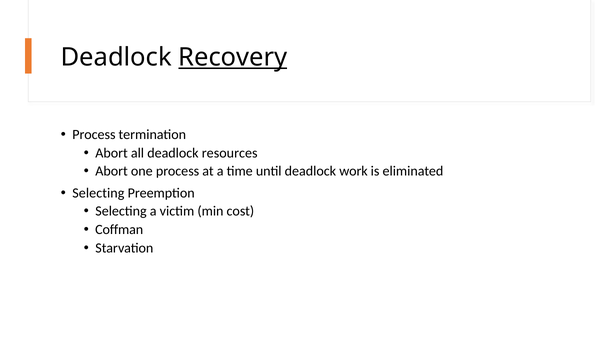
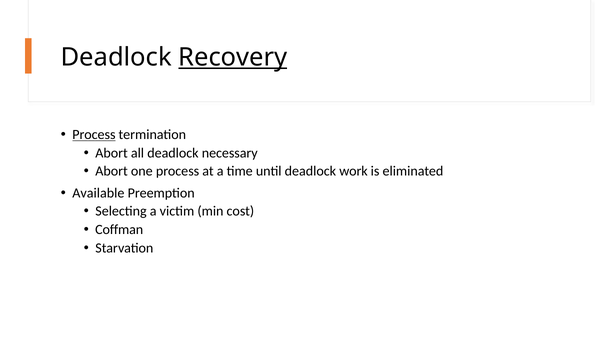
Process underline: none -> present (94, 135)
resources: resources -> necessary (230, 153)
Selecting: Selecting -> Available (98, 193)
